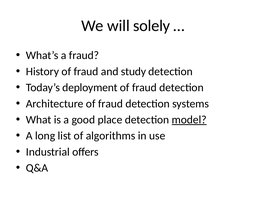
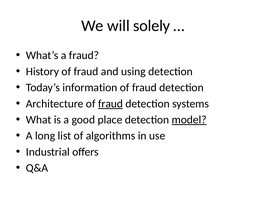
study: study -> using (133, 72)
deployment: deployment -> information (90, 88)
fraud underline: none -> present (111, 104)
